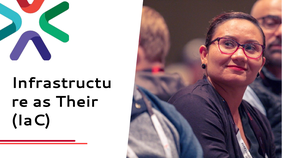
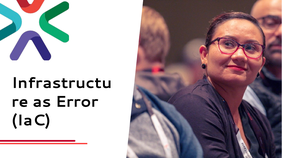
Their: Their -> Error (77, 102)
